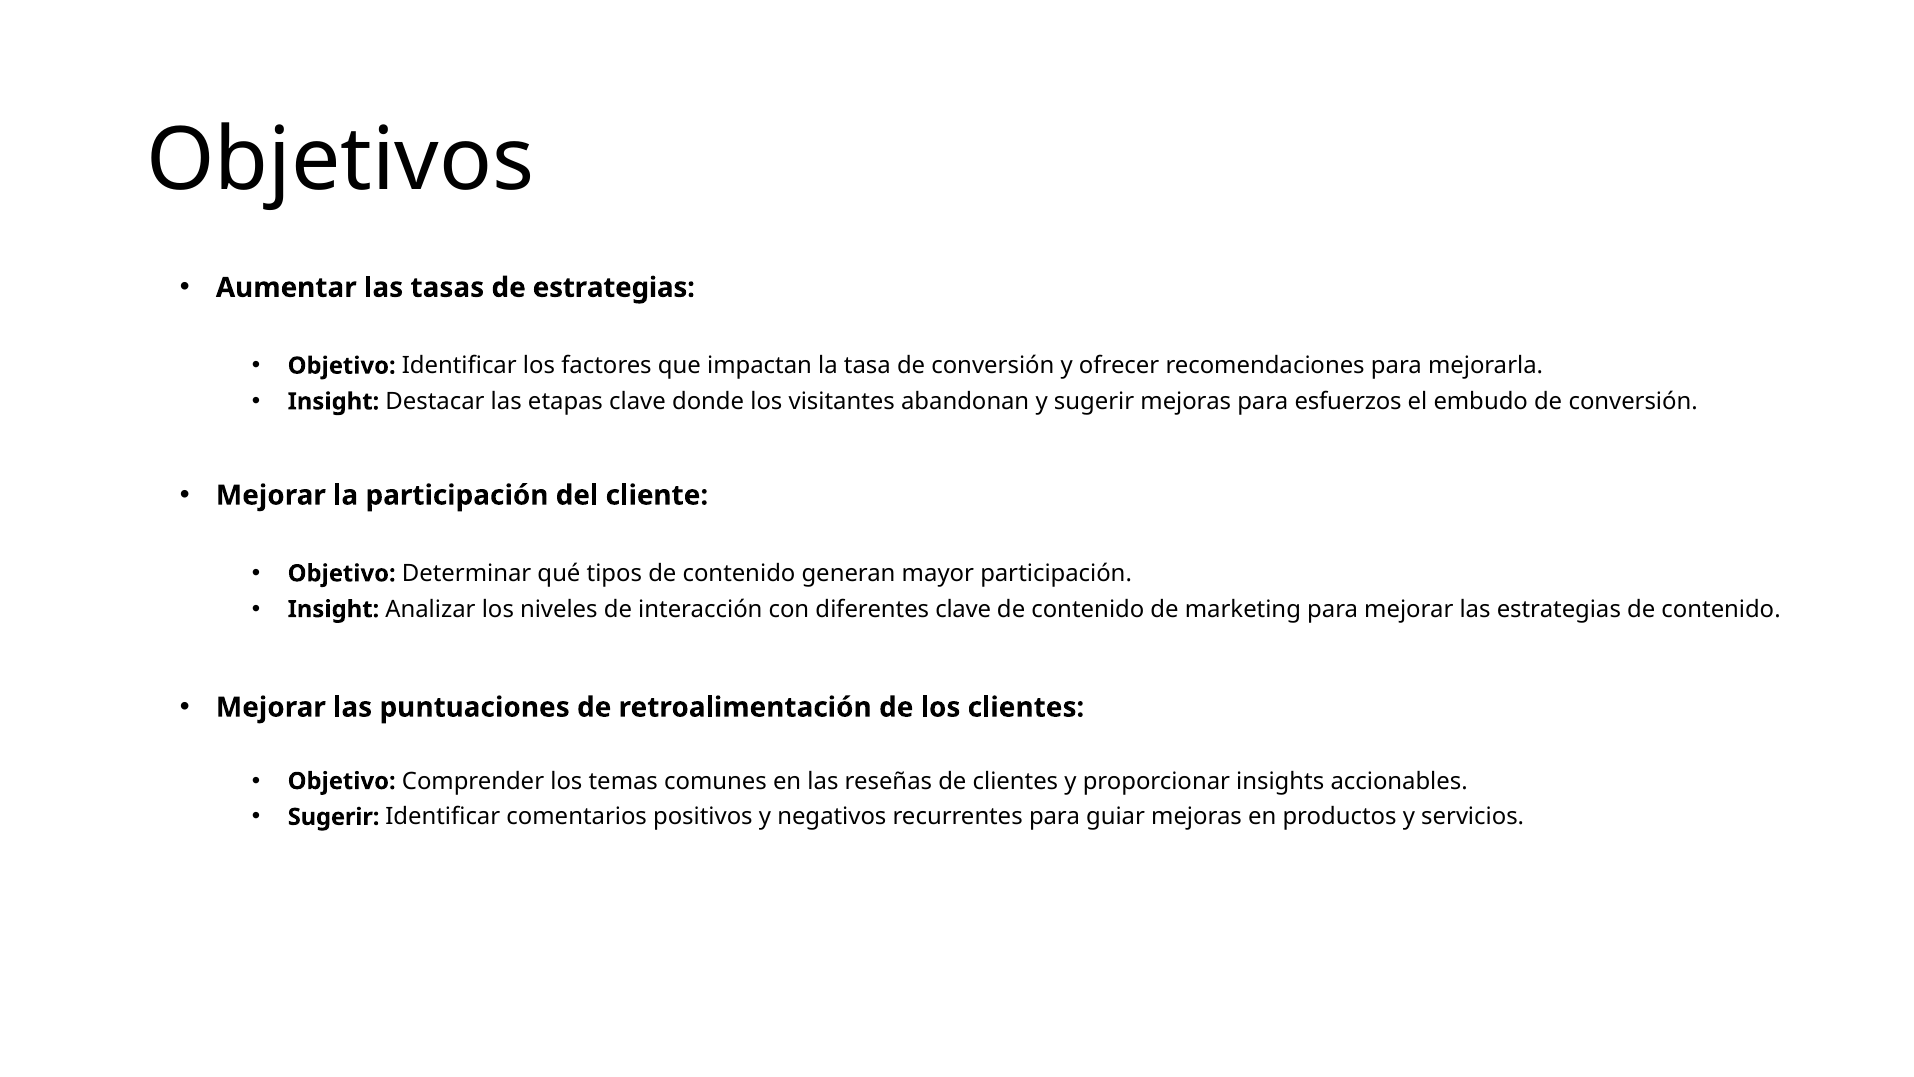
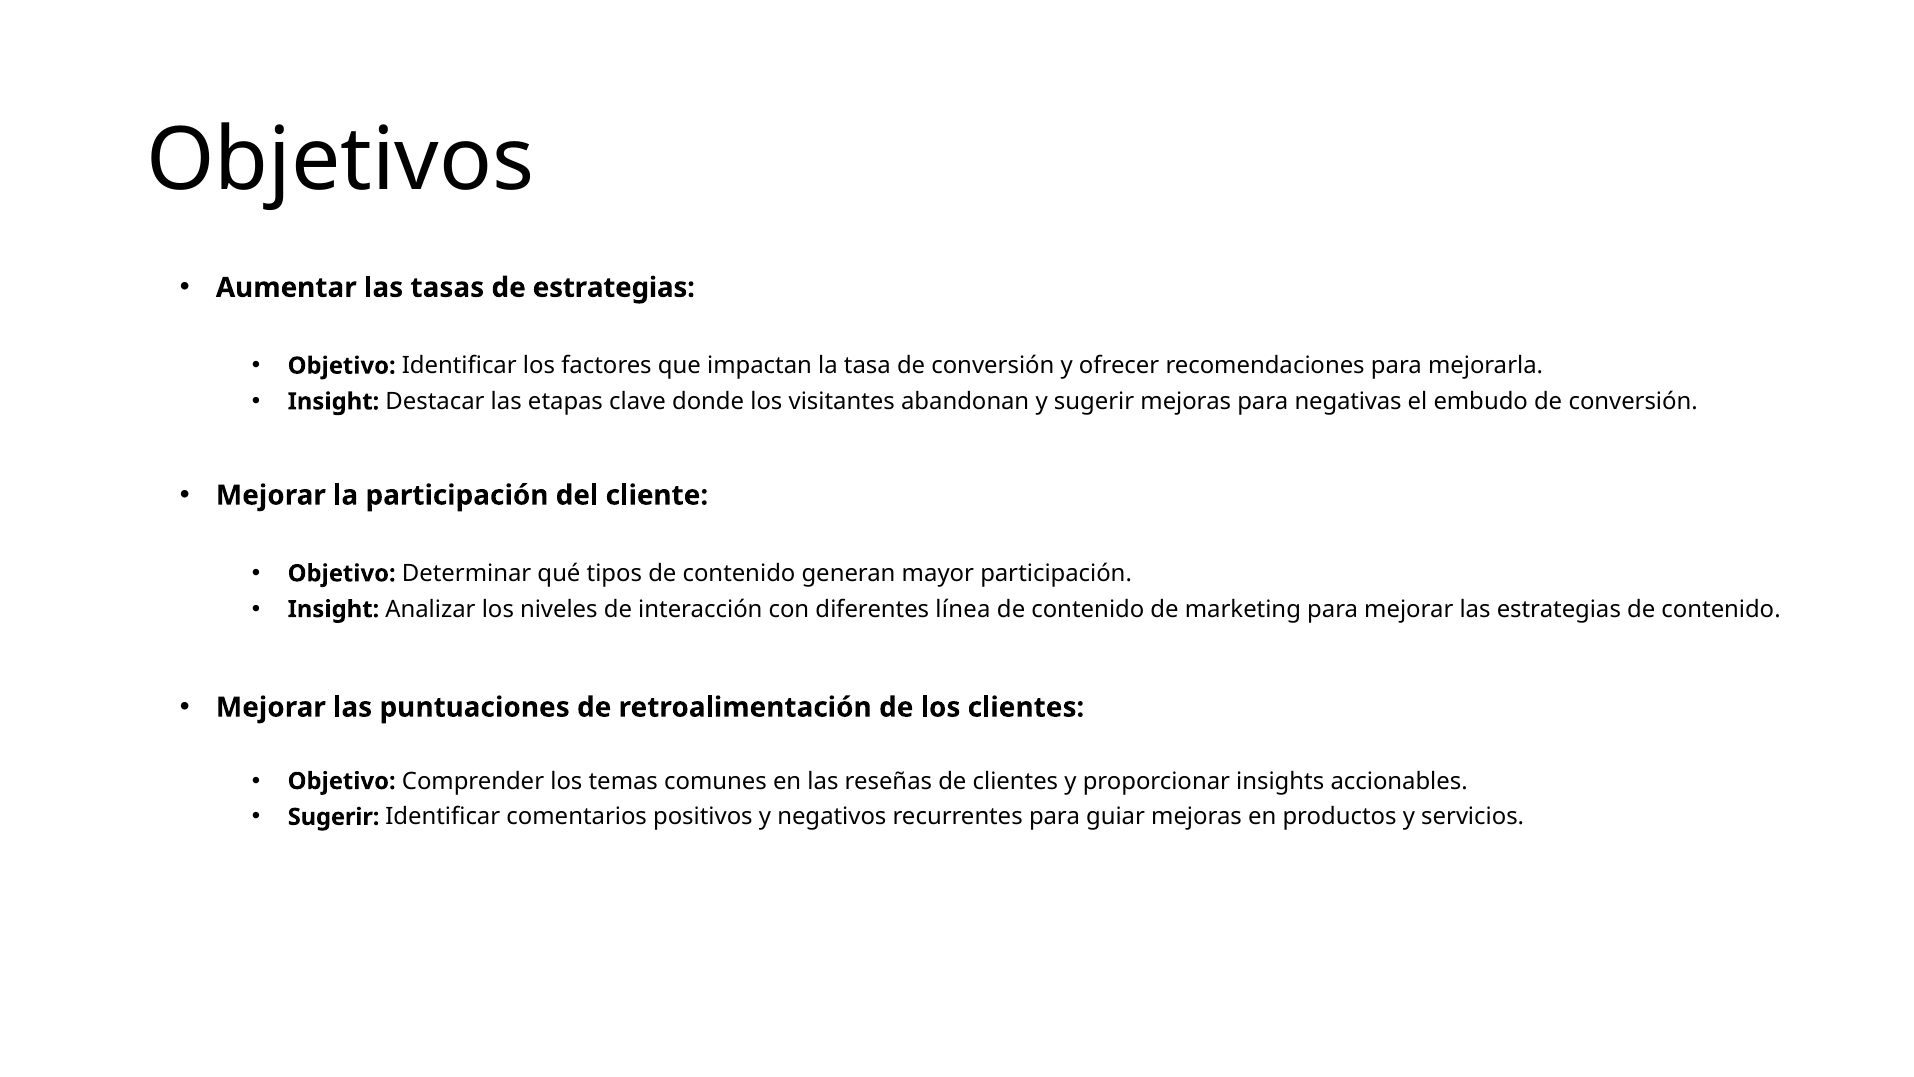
esfuerzos: esfuerzos -> negativas (1348, 401)
diferentes clave: clave -> línea (963, 609)
